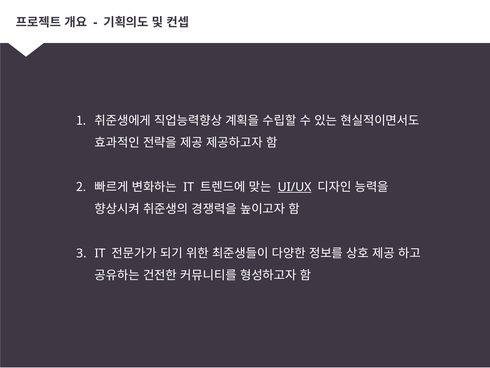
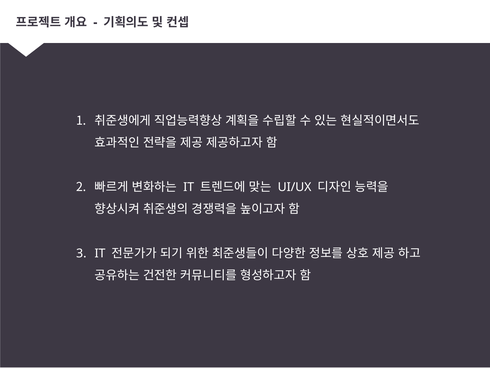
UI/UX underline: present -> none (295, 187)
